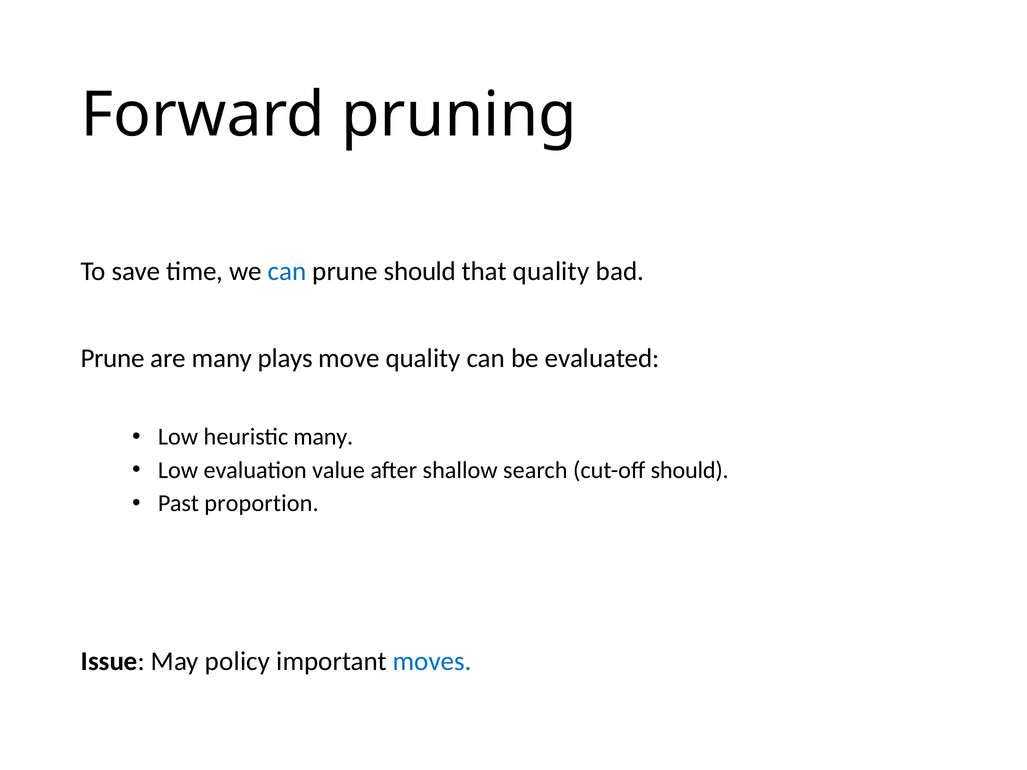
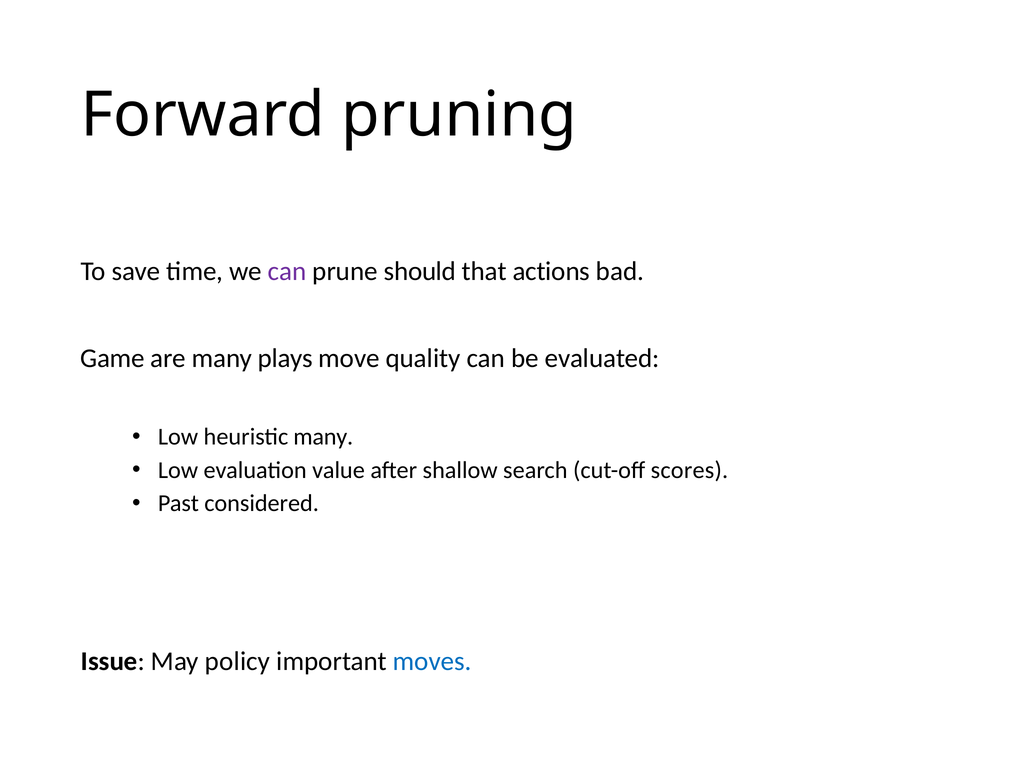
can colour: blue -> purple (287, 271)
that quality: quality -> actions (551, 271)
Prune: Prune -> Game (113, 358)
cut-off should: should -> scores (689, 470)
proportion: proportion -> considered (262, 503)
